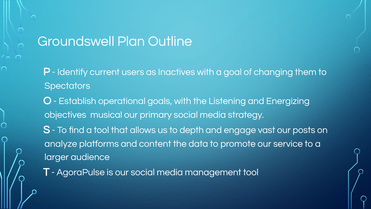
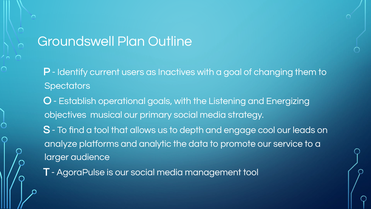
vast: vast -> cool (267, 130)
posts: posts -> leads (304, 130)
content: content -> analytic (155, 144)
